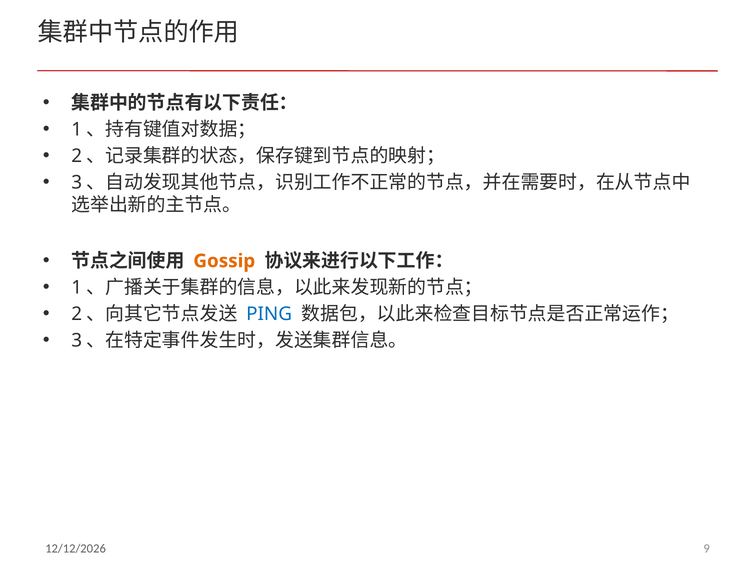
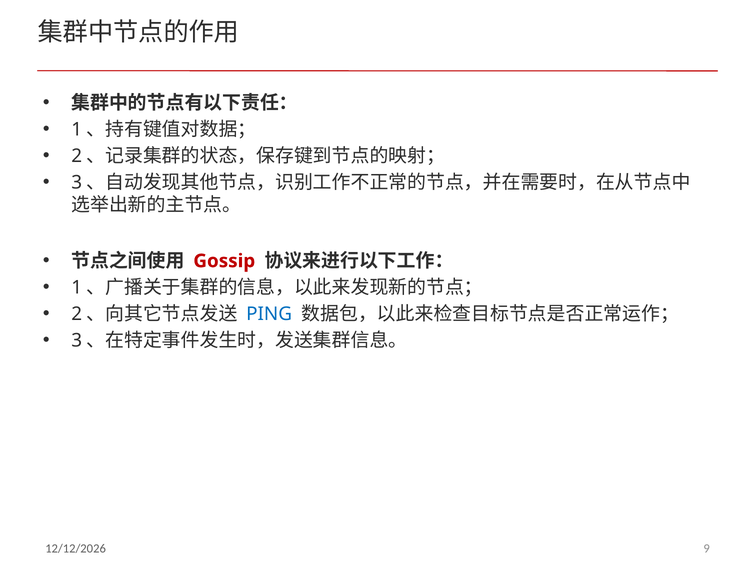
Gossip colour: orange -> red (224, 261)
